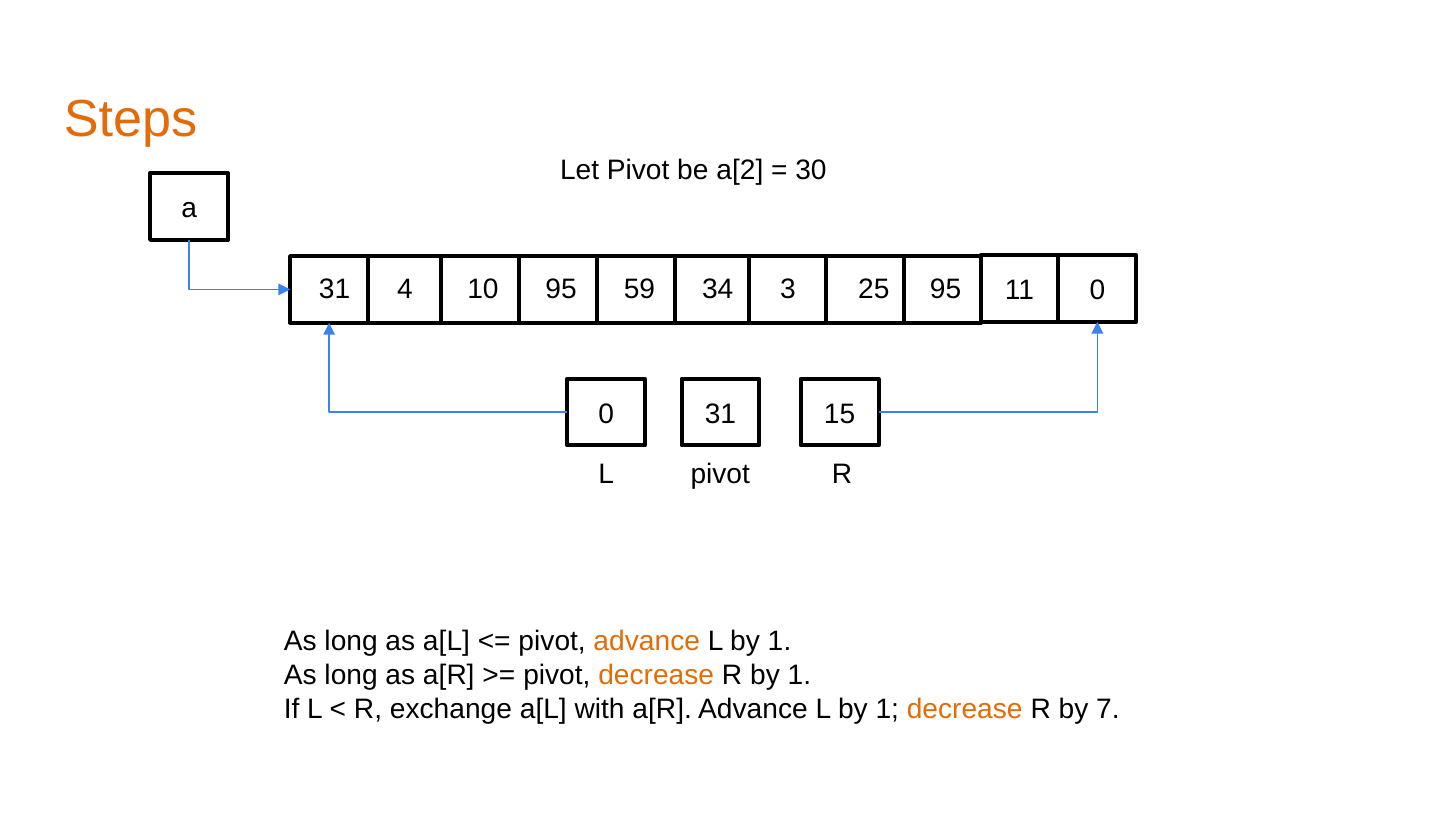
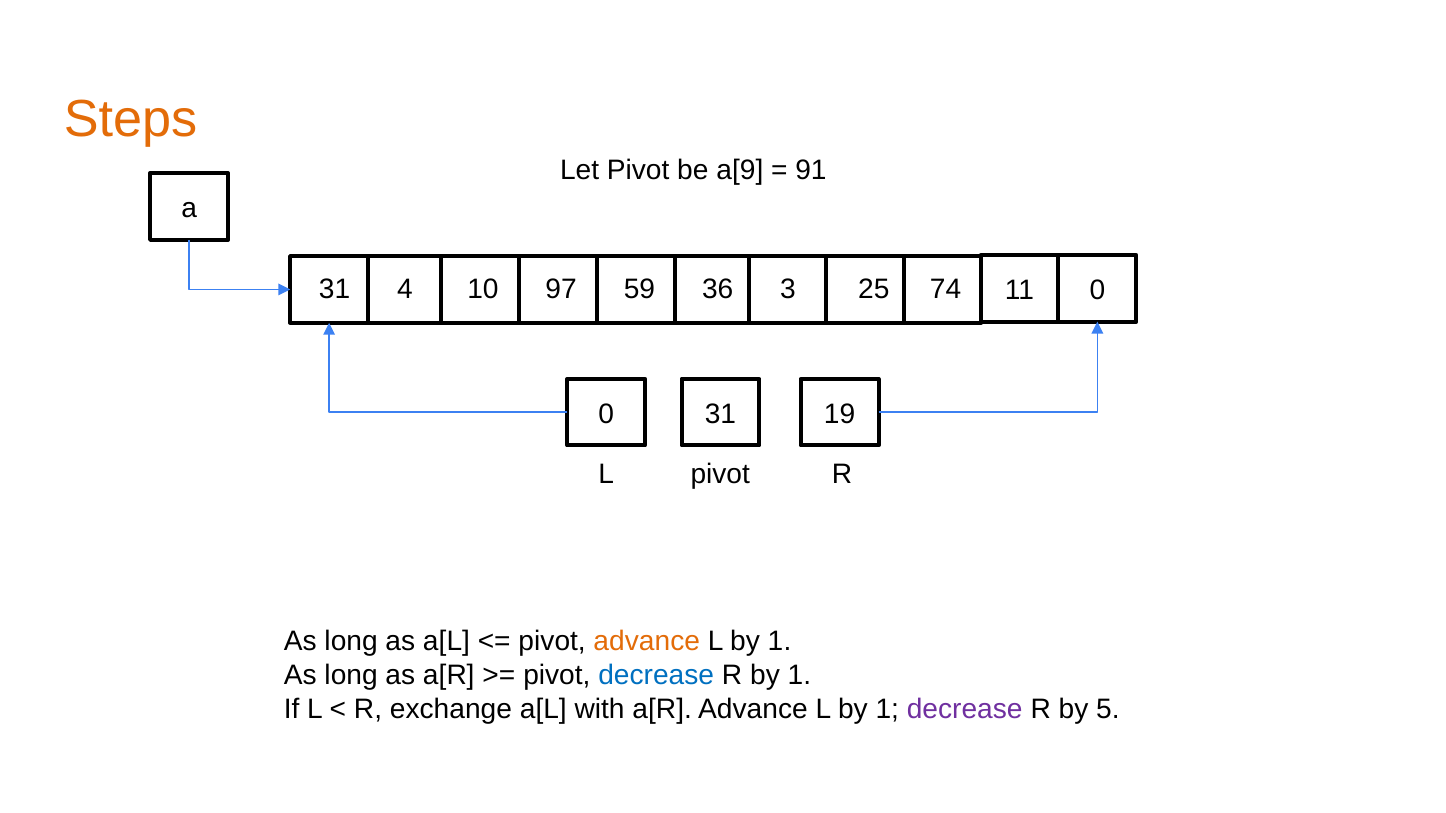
a[2: a[2 -> a[9 (740, 170)
30: 30 -> 91 (811, 170)
10 95: 95 -> 97 (561, 290)
34: 34 -> 36 (718, 290)
25 95: 95 -> 74 (946, 290)
15: 15 -> 19 (840, 414)
decrease colour: orange -> blue (656, 676)
decrease colour: orange -> purple (965, 709)
7: 7 -> 5 (1108, 709)
